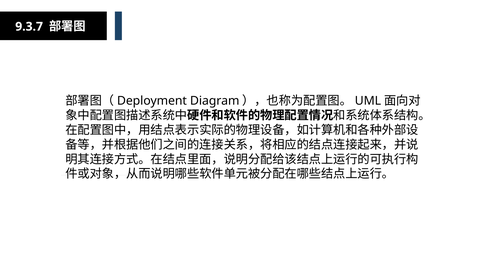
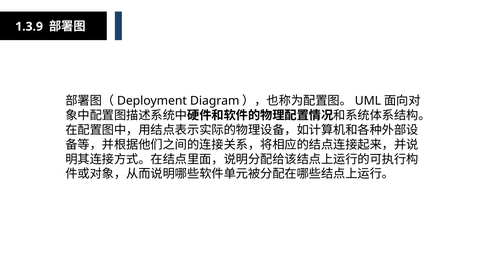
9.3.7: 9.3.7 -> 1.3.9 (29, 27)
